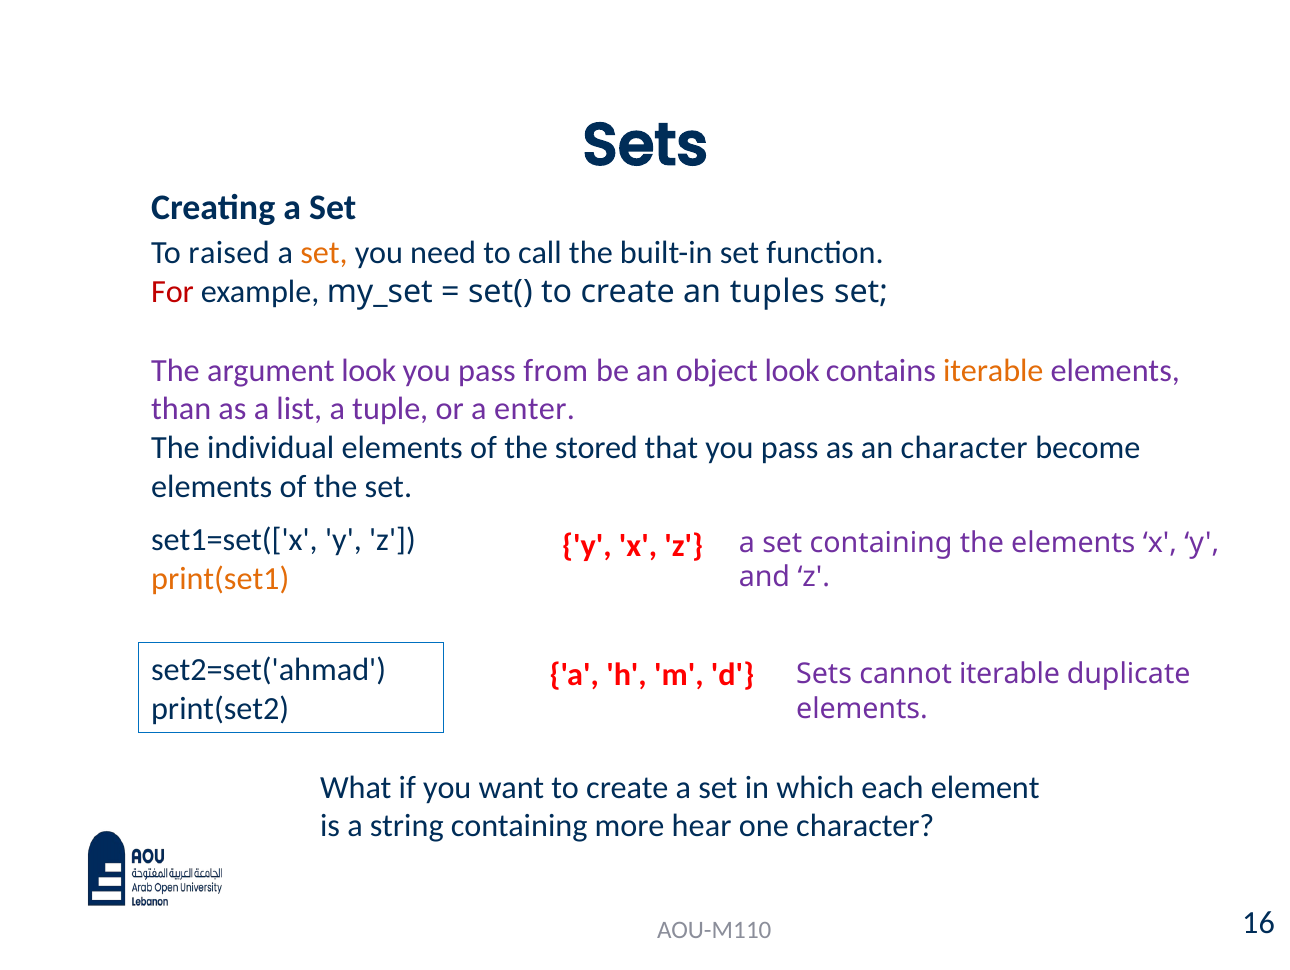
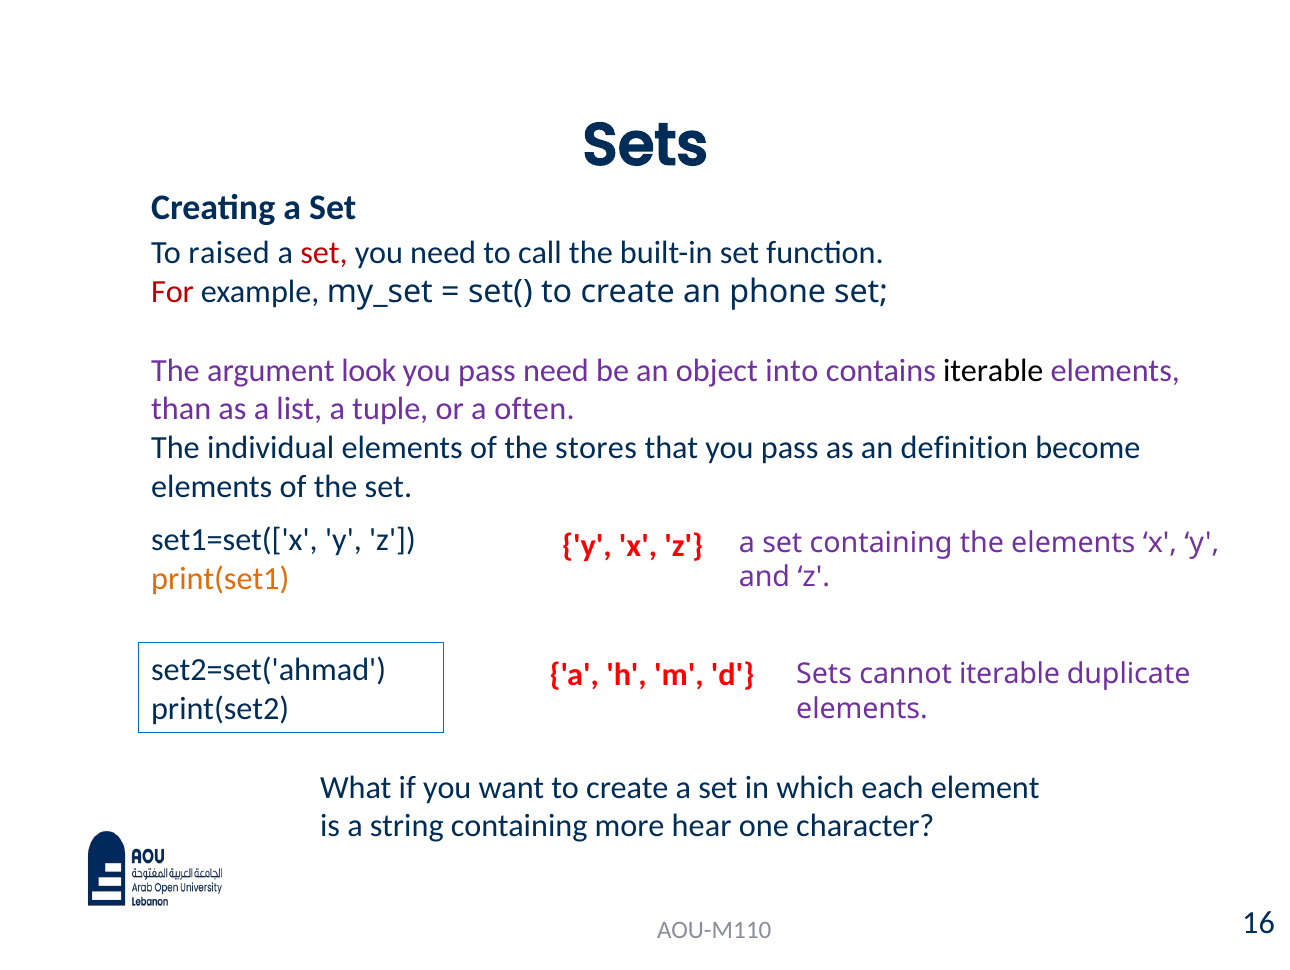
set colour: orange -> red (324, 253)
tuples: tuples -> phone (778, 292)
pass from: from -> need (556, 370)
object look: look -> into (792, 370)
iterable colour: orange -> black (993, 370)
enter: enter -> often (535, 409)
stored: stored -> stores (596, 448)
an character: character -> definition (964, 448)
